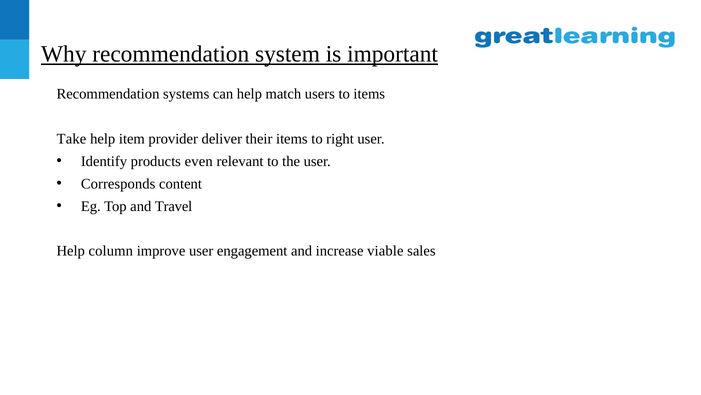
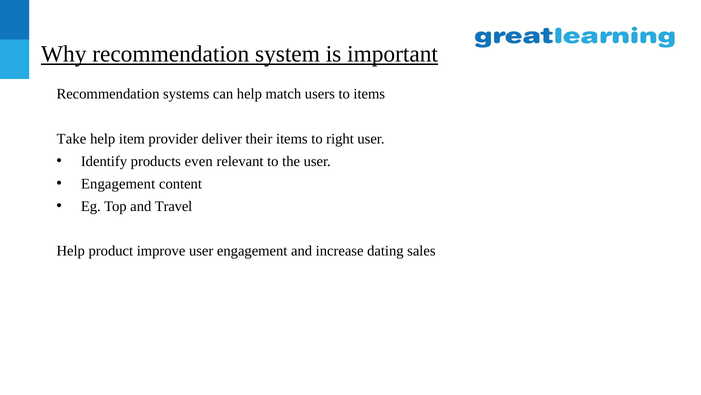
Corresponds: Corresponds -> Engagement (118, 183)
column: column -> product (111, 251)
viable: viable -> dating (385, 251)
